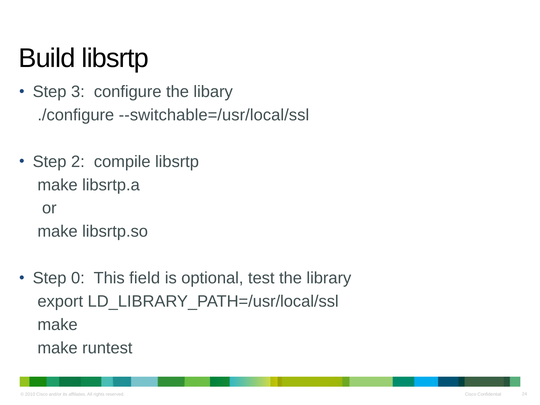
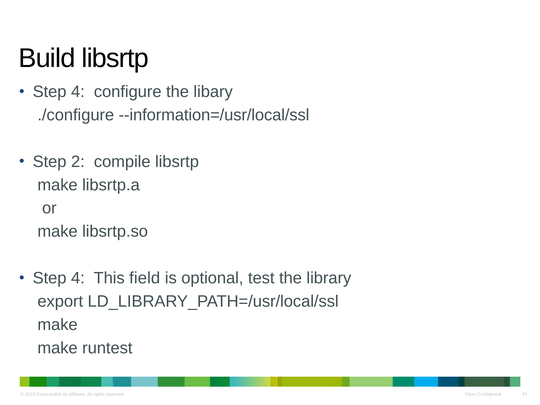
3: 3 -> 4 (78, 92)
--switchable=/usr/local/ssl: --switchable=/usr/local/ssl -> --information=/usr/local/ssl (214, 115)
0: 0 -> 4 (78, 278)
